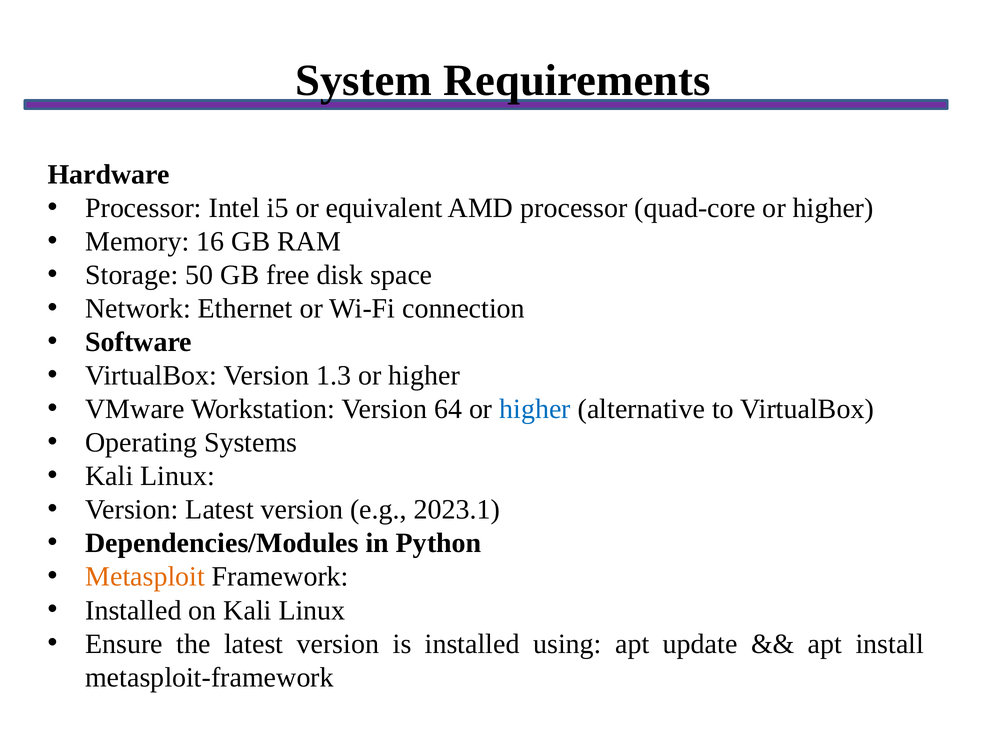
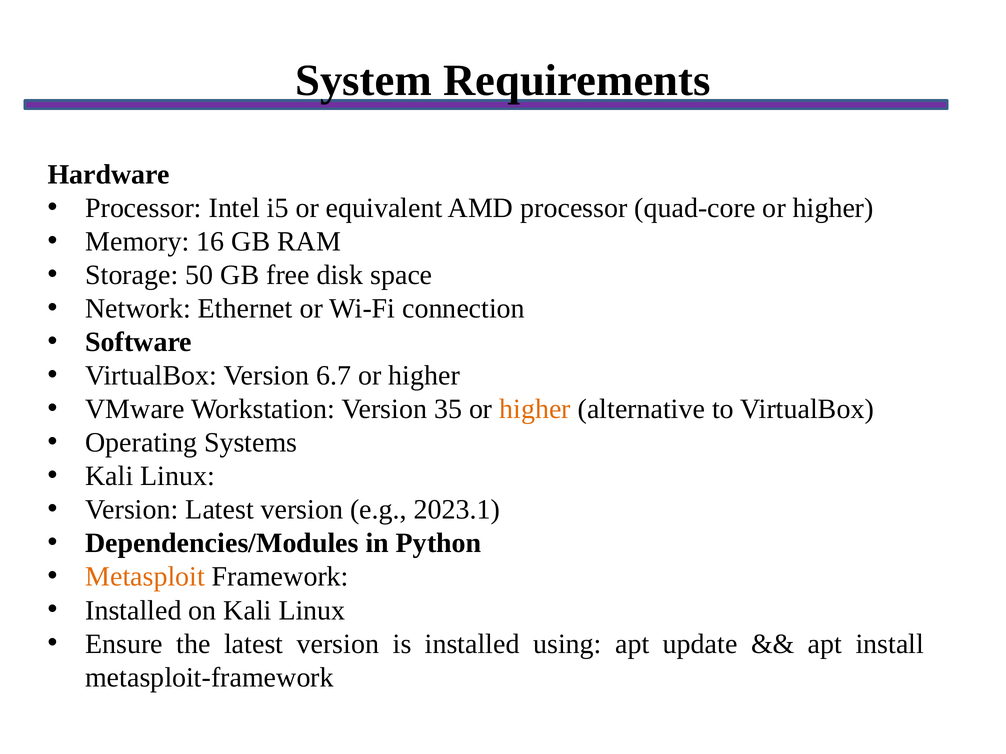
1.3: 1.3 -> 6.7 (334, 376)
64: 64 -> 35 (448, 409)
higher colour: blue -> orange (535, 409)
